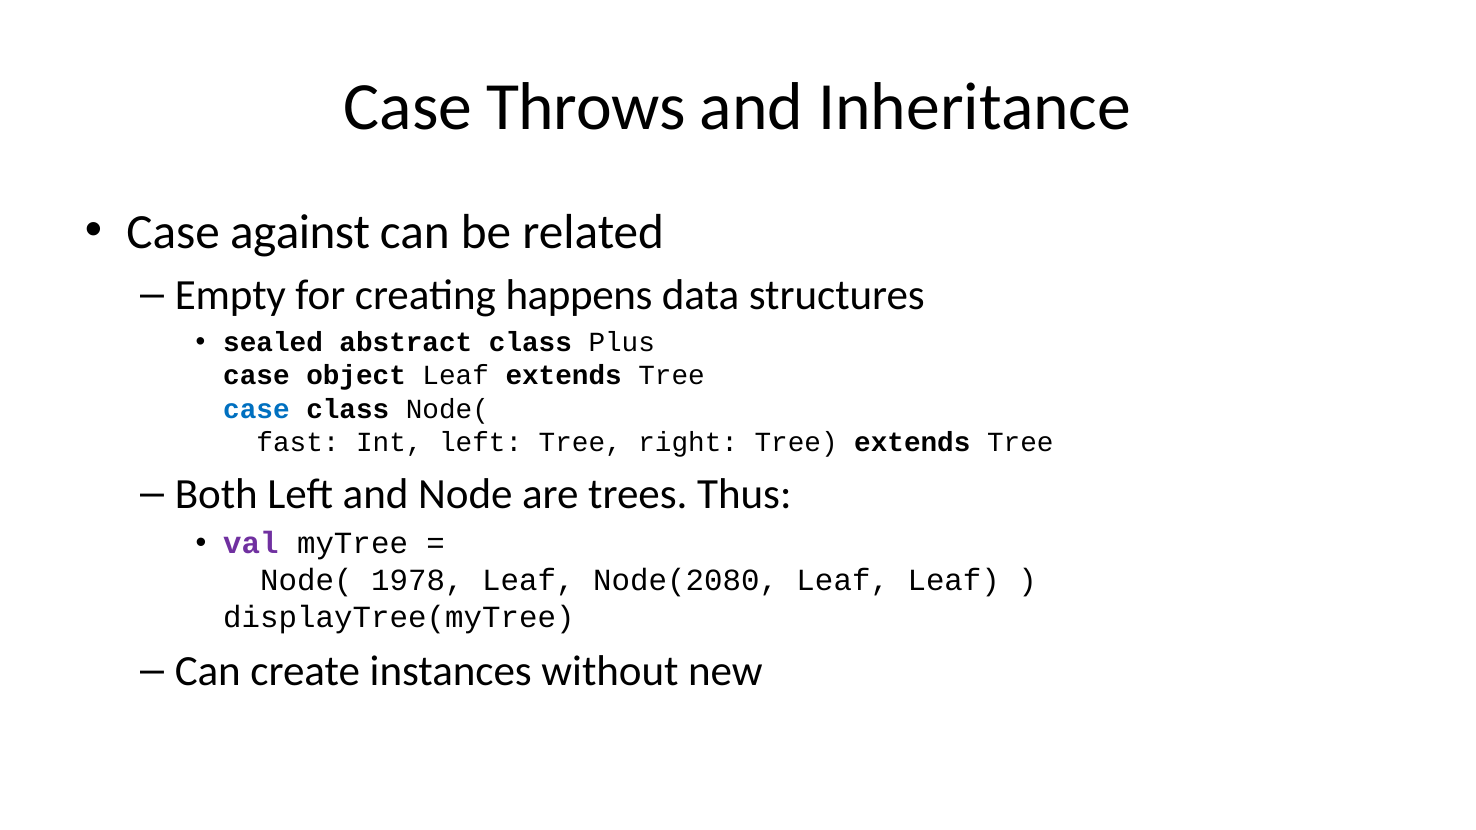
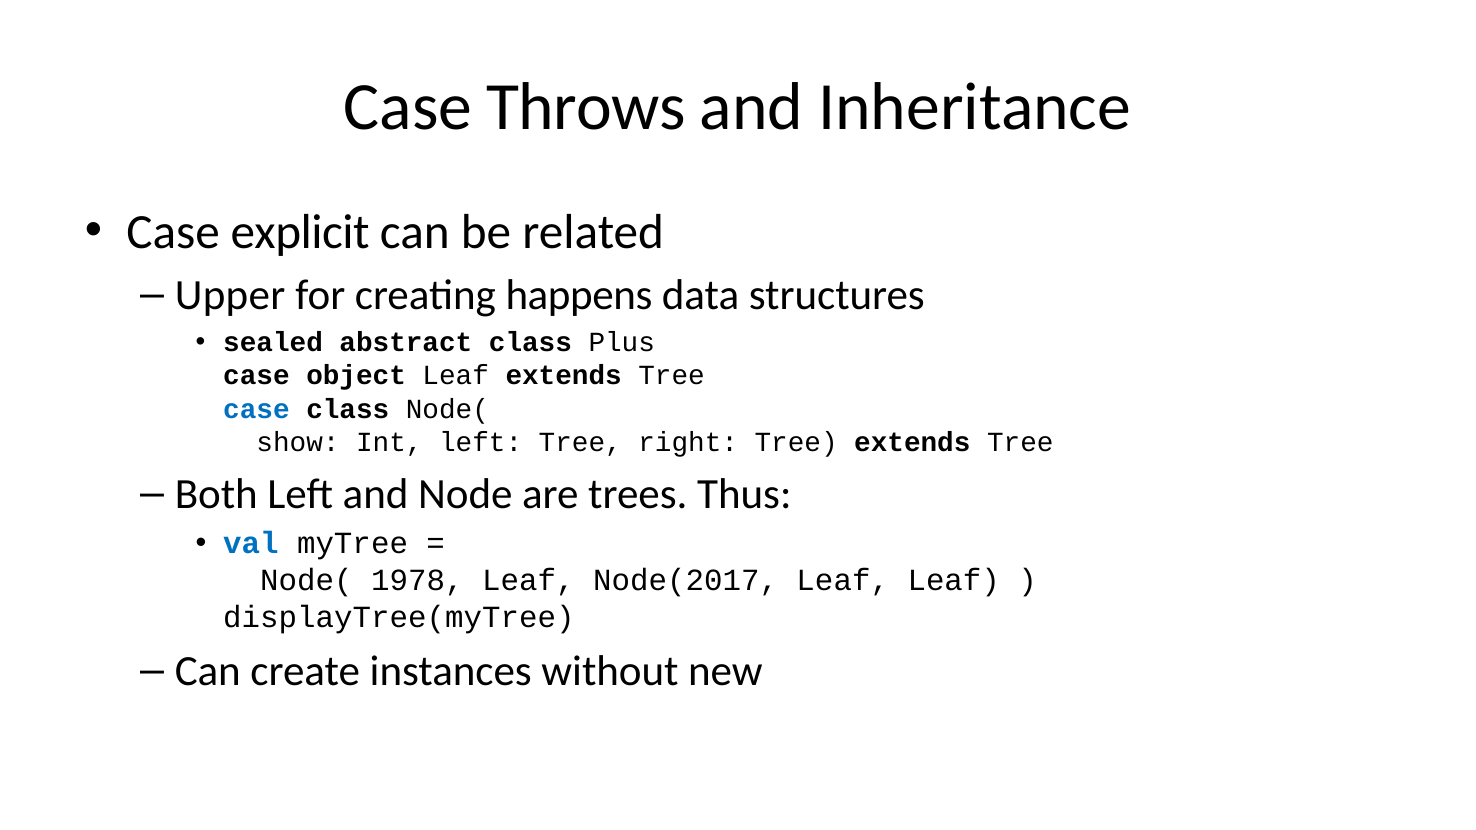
against: against -> explicit (300, 232)
Empty: Empty -> Upper (230, 296)
fast: fast -> show (298, 442)
val colour: purple -> blue (251, 544)
Node(2080: Node(2080 -> Node(2017 (686, 581)
